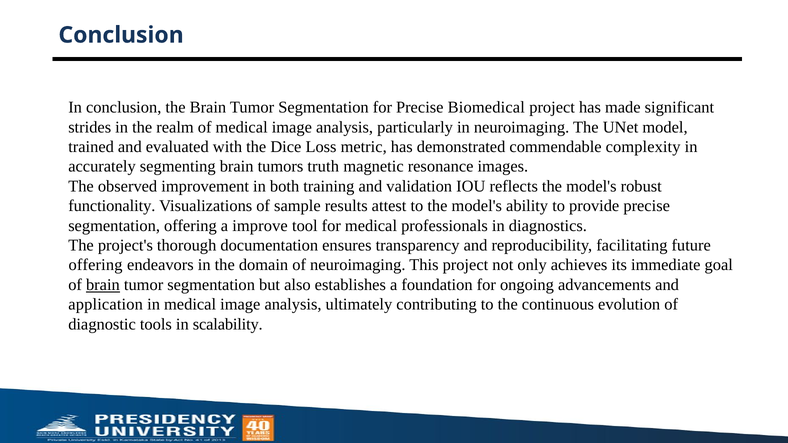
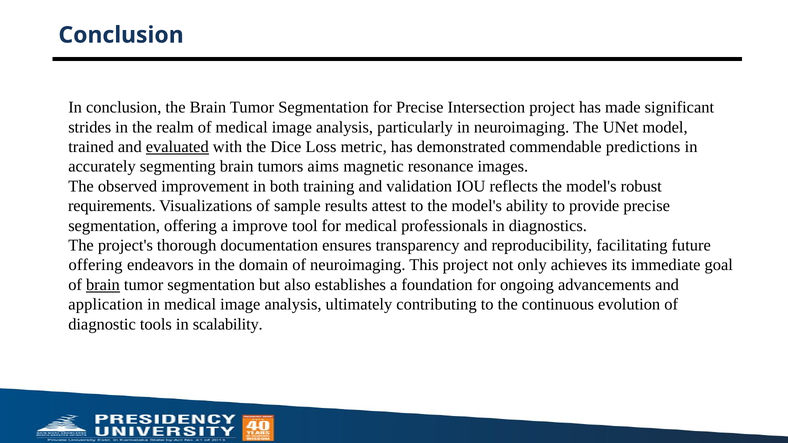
Biomedical: Biomedical -> Intersection (486, 108)
evaluated underline: none -> present (177, 147)
complexity: complexity -> predictions (643, 147)
truth: truth -> aims (323, 167)
functionality: functionality -> requirements (112, 206)
